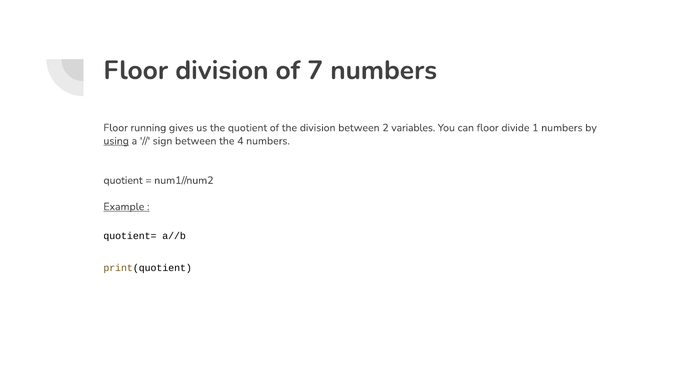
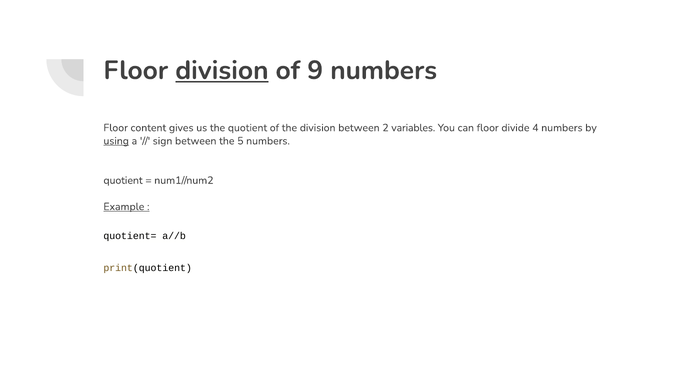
division underline: none -> present (222, 70)
7: 7 -> 9 (315, 70)
running: running -> content (148, 128)
1: 1 -> 4 (535, 128)
4: 4 -> 5 (240, 141)
